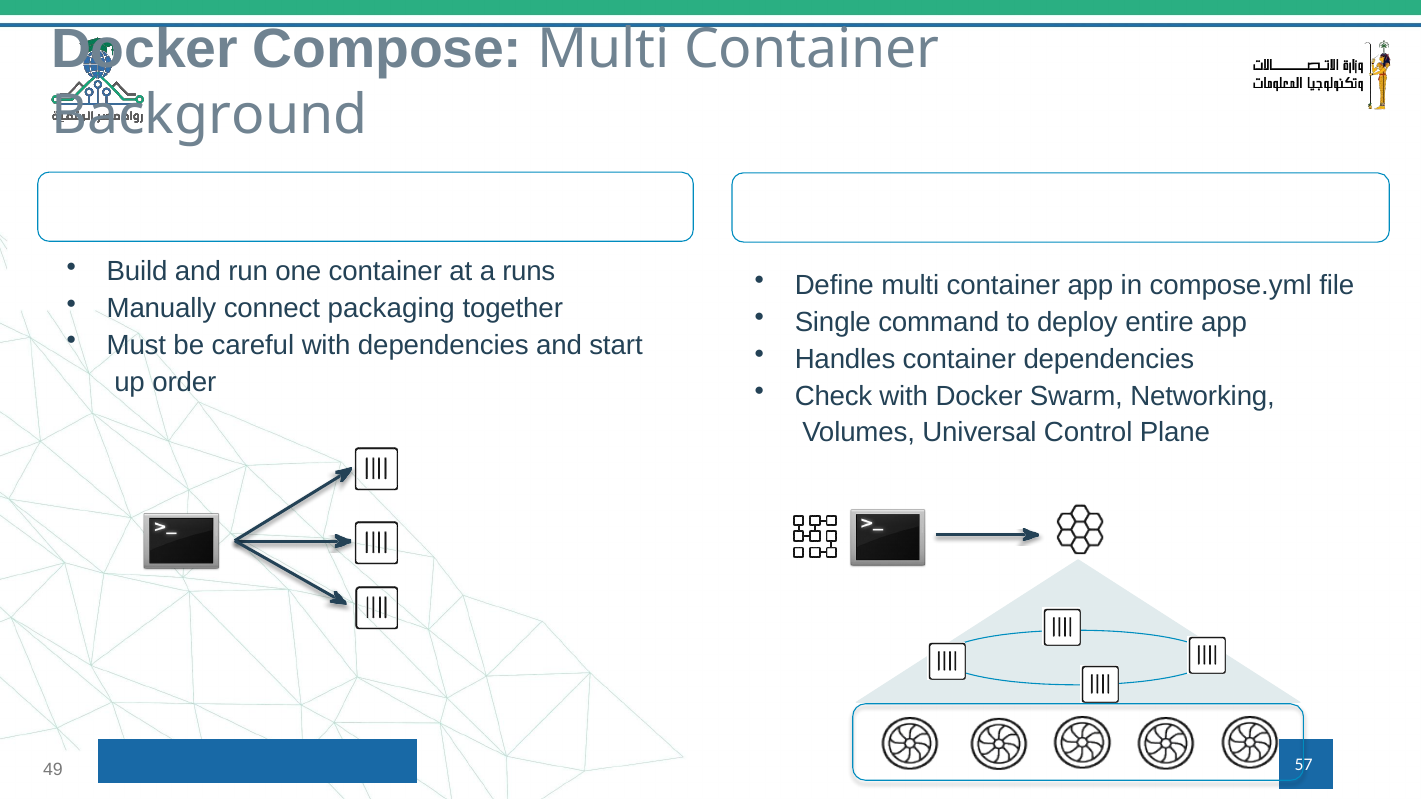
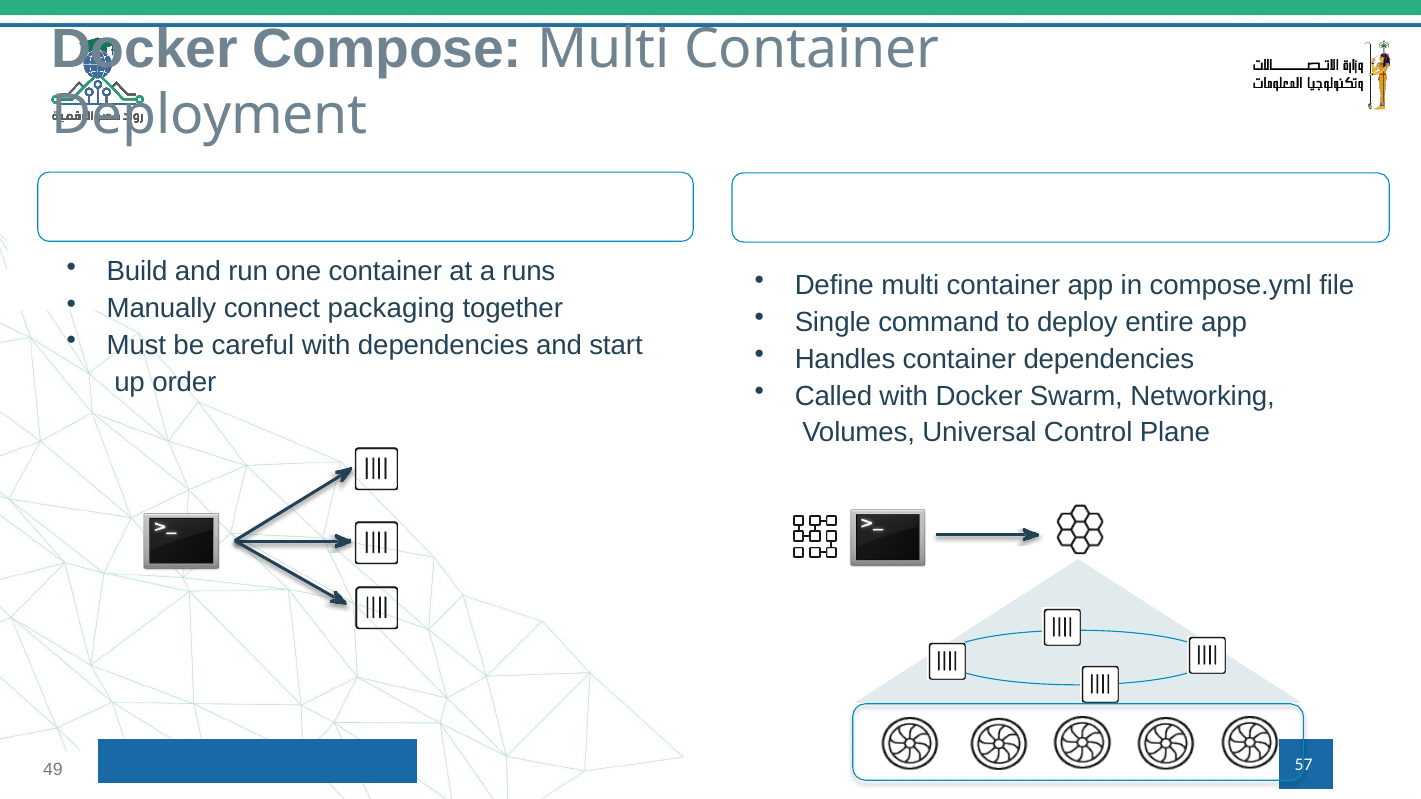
Background: Background -> Deployment (209, 116)
Check: Check -> Called (833, 396)
